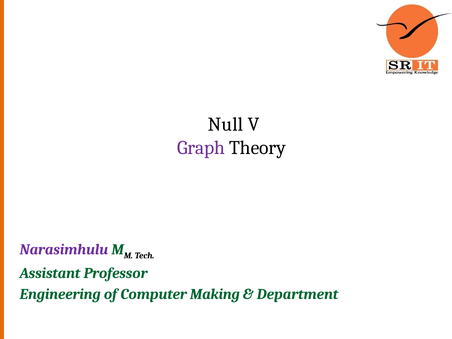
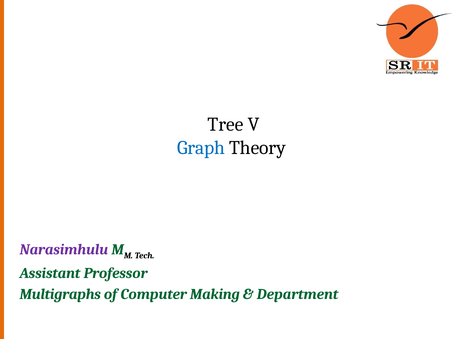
Null: Null -> Tree (226, 125)
Graph colour: purple -> blue (201, 148)
Engineering: Engineering -> Multigraphs (60, 294)
